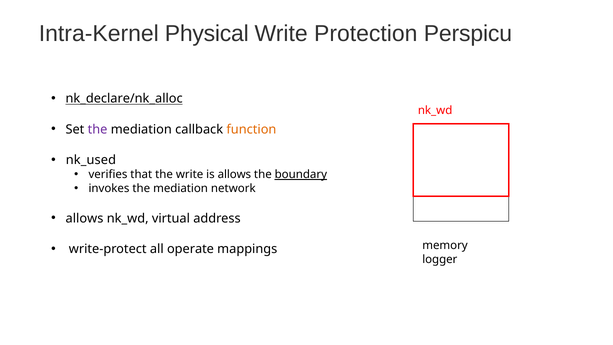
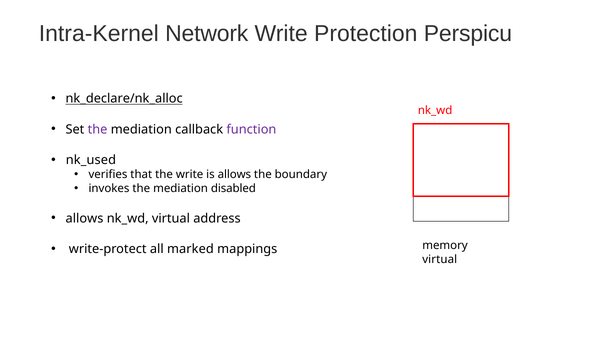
Physical: Physical -> Network (207, 34)
function colour: orange -> purple (251, 129)
boundary underline: present -> none (301, 174)
network: network -> disabled (233, 188)
operate: operate -> marked (190, 249)
logger: logger -> virtual (440, 259)
